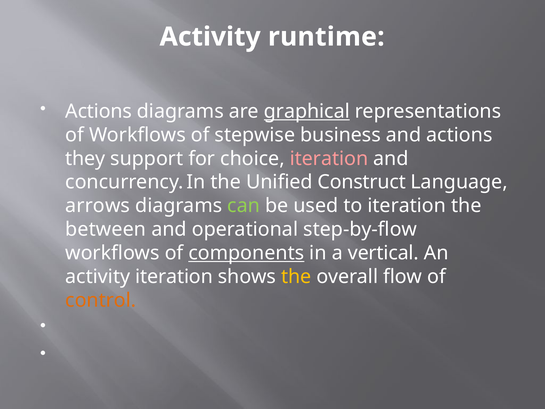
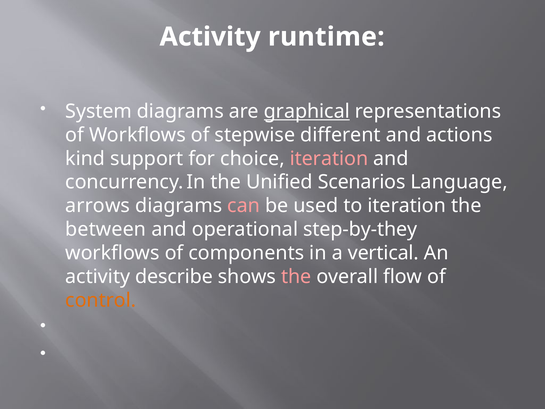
Actions: Actions -> System (99, 111)
business: business -> different (340, 135)
they: they -> kind (85, 158)
Construct: Construct -> Scenarios (362, 182)
can colour: light green -> pink (244, 206)
step-by-flow: step-by-flow -> step-by-they (360, 229)
components underline: present -> none (246, 253)
activity iteration: iteration -> describe (174, 276)
the colour: yellow -> pink (296, 276)
